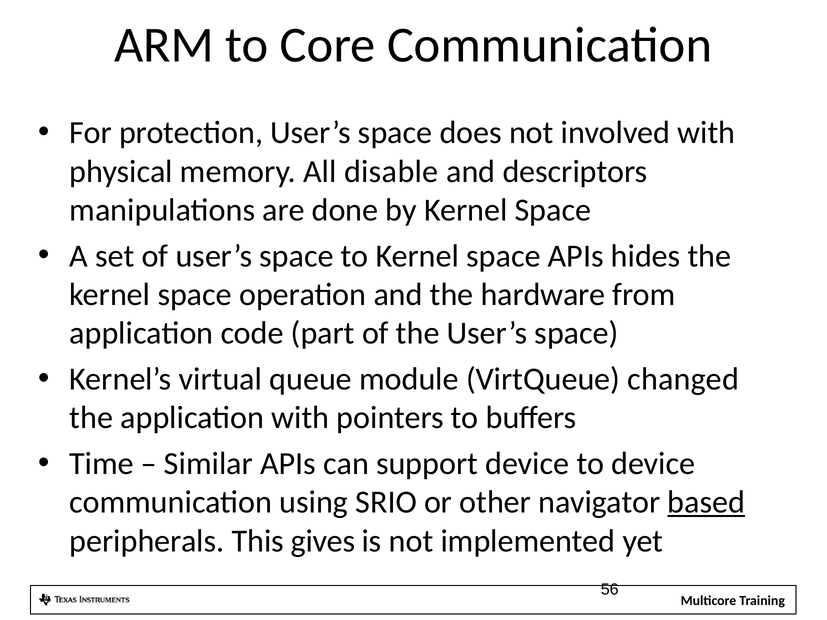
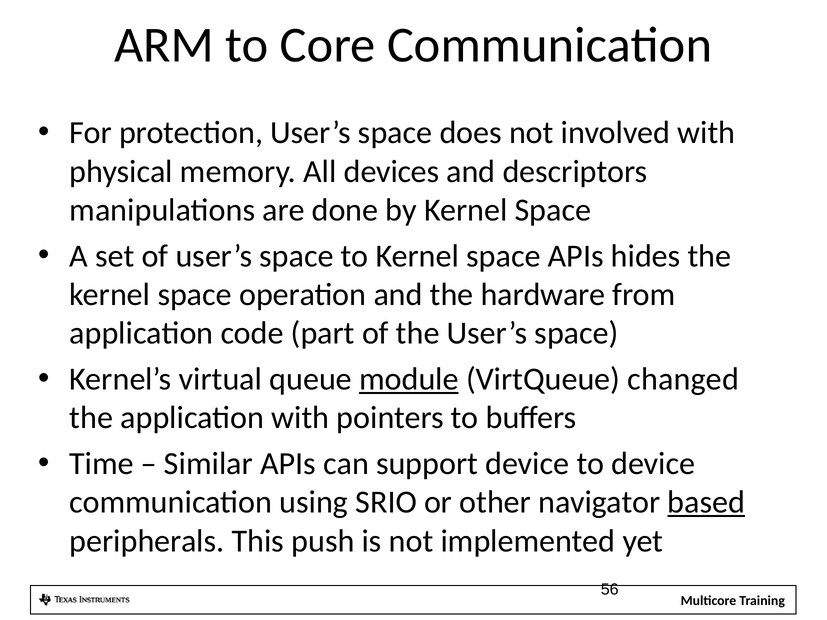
disable: disable -> devices (392, 172)
module underline: none -> present (409, 379)
gives: gives -> push (323, 541)
